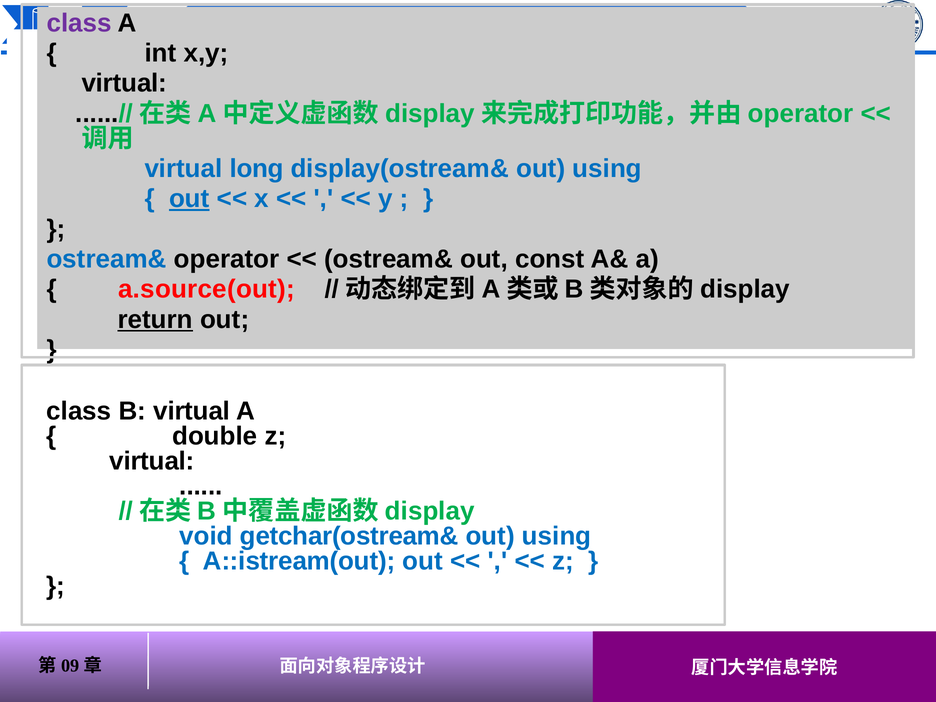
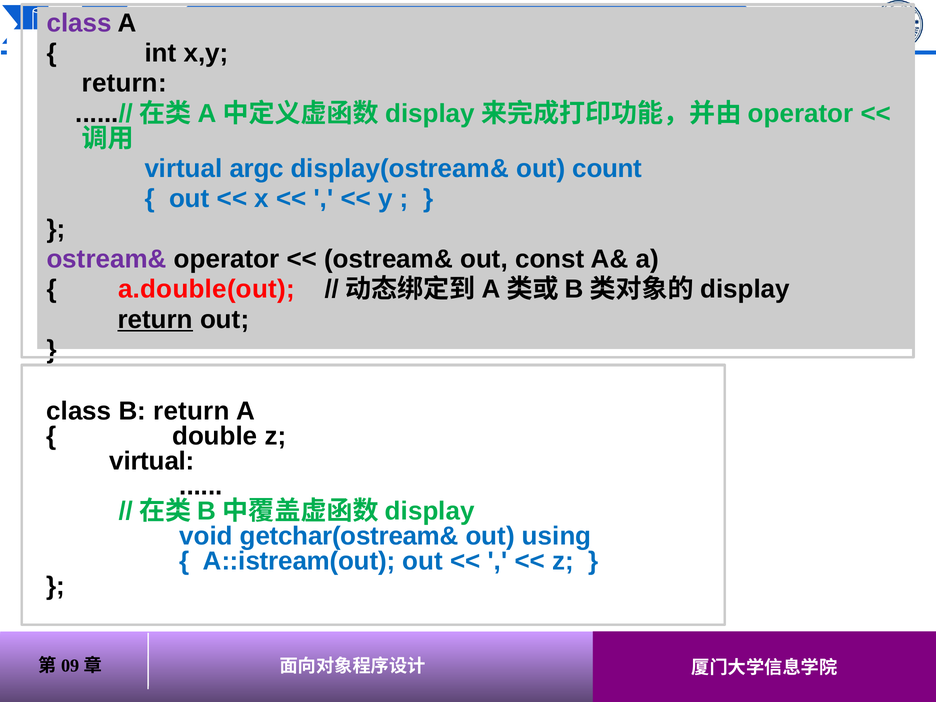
virtual: virtual -> return (124, 83)
long: long -> argc (257, 169)
display(ostream& out using: using -> count (607, 169)
out underline: present -> none (189, 199)
ostream& colour: blue -> purple (107, 259)
a.source(out: a.source(out -> a.double(out (206, 289)
B virtual: virtual -> return (191, 411)
